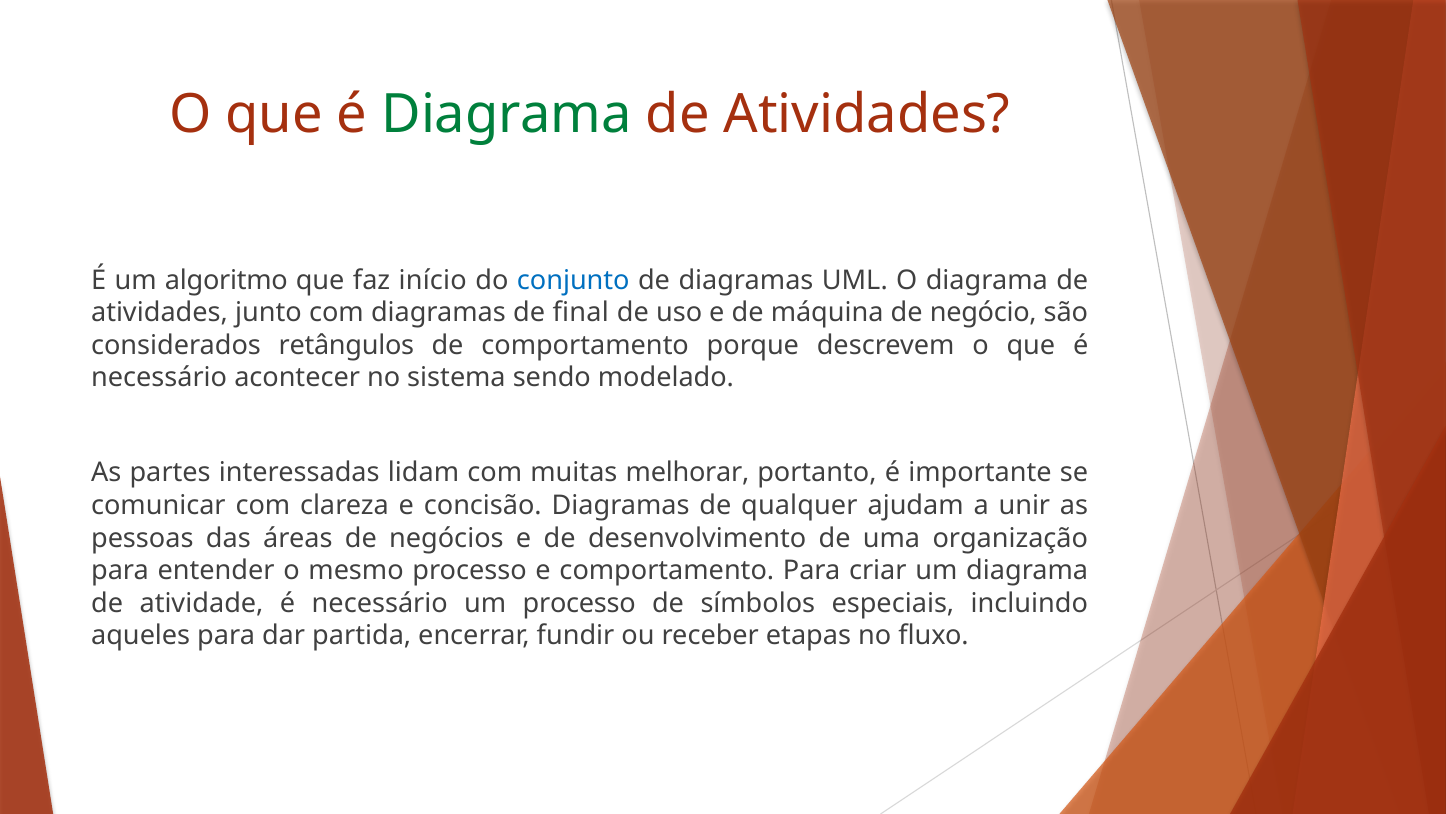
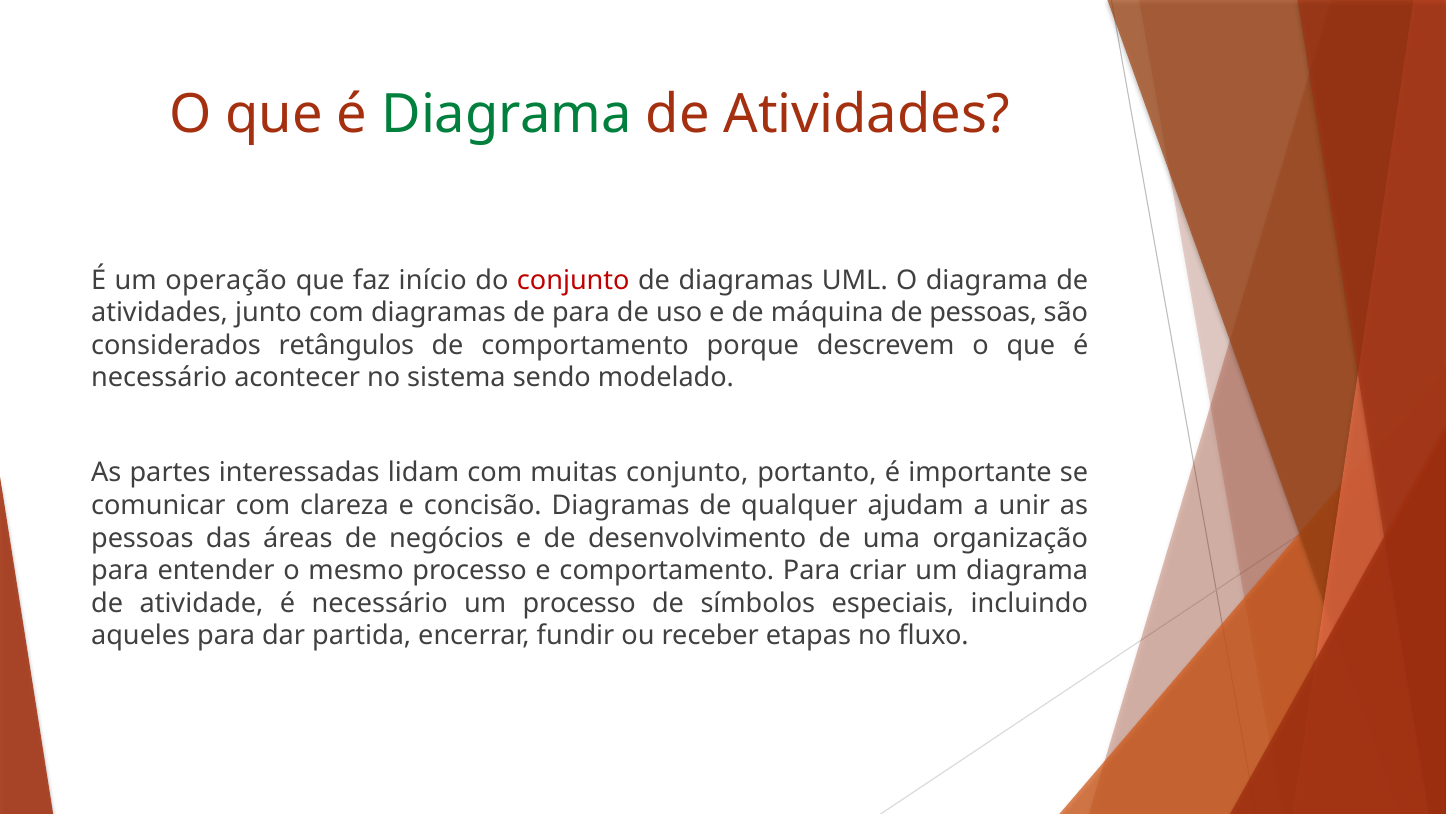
algoritmo: algoritmo -> operação (226, 280)
conjunto colour: blue -> red (573, 280)
de final: final -> para (581, 312)
de negócio: negócio -> pessoas (983, 312)
muitas melhorar: melhorar -> conjunto (687, 473)
